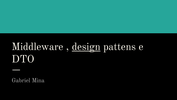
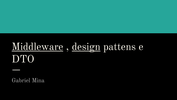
Middleware underline: none -> present (37, 46)
